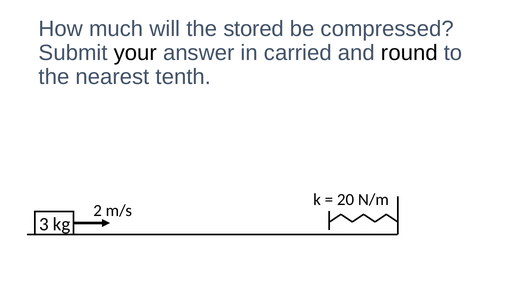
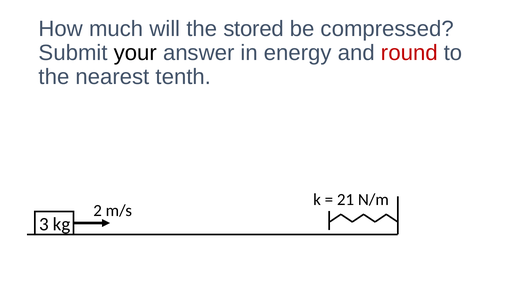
carried: carried -> energy (298, 53)
round colour: black -> red (409, 53)
20: 20 -> 21 (346, 200)
